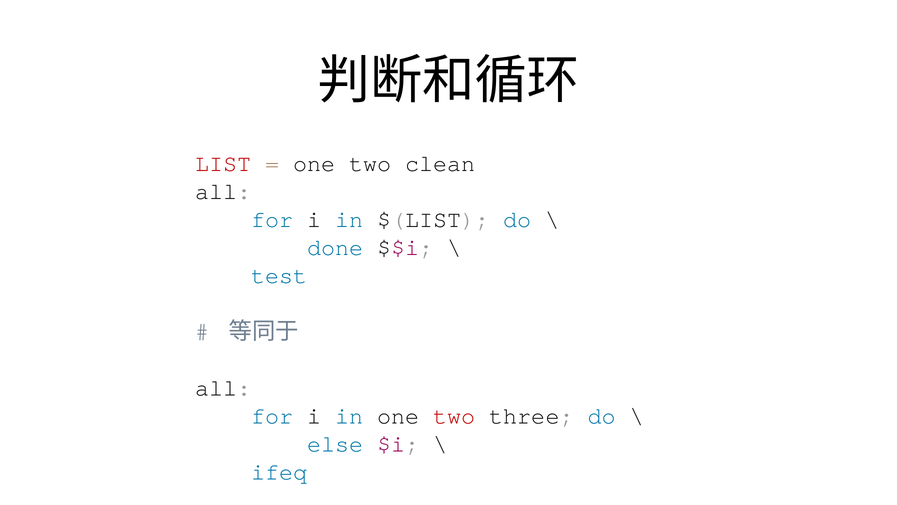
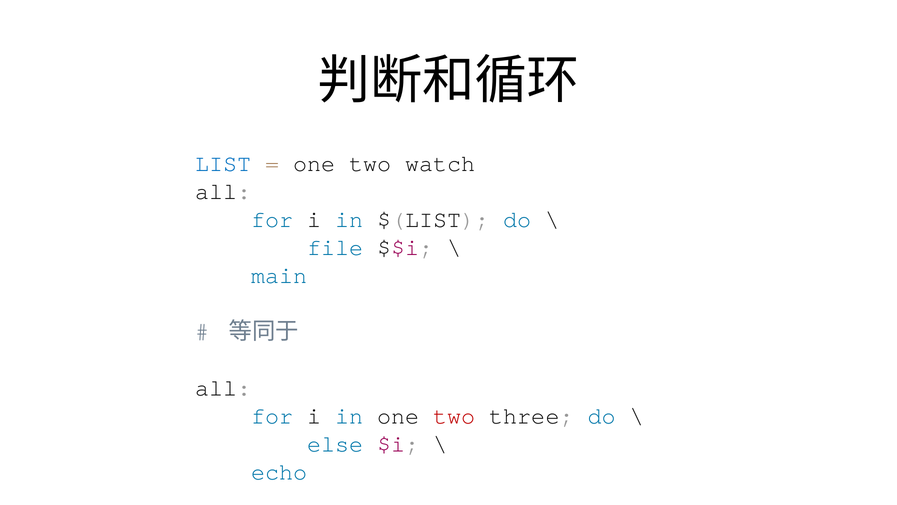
LIST colour: red -> blue (223, 163)
clean: clean -> watch (440, 163)
done: done -> file (335, 247)
test: test -> main (279, 275)
ifeq: ifeq -> echo (279, 472)
